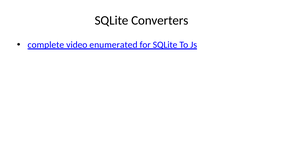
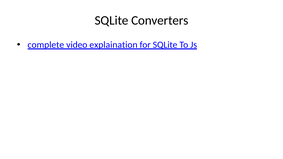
enumerated: enumerated -> explaination (113, 45)
